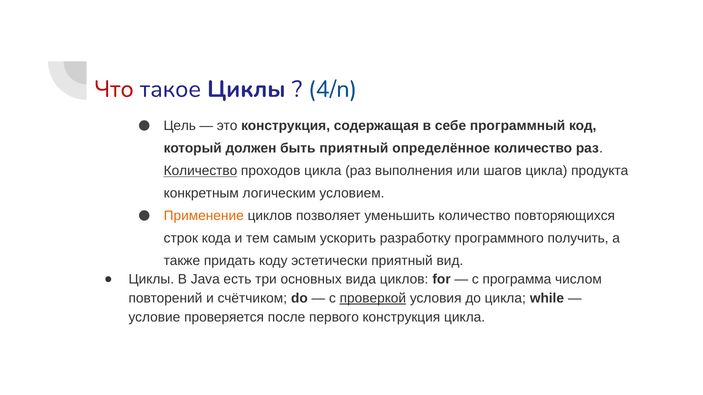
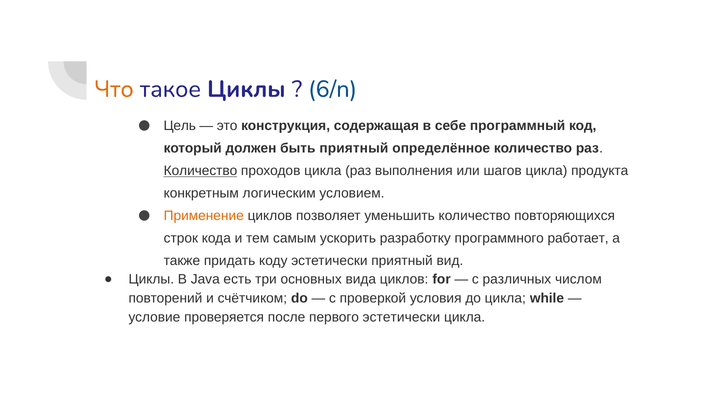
Что colour: red -> orange (114, 89)
4/n: 4/n -> 6/n (333, 89)
получить: получить -> работает (578, 238)
программа: программа -> различных (517, 280)
проверкой underline: present -> none (373, 299)
первого конструкция: конструкция -> эстетически (401, 317)
